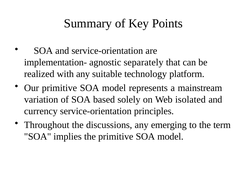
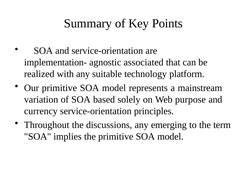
separately: separately -> associated (144, 62)
isolated: isolated -> purpose (190, 99)
